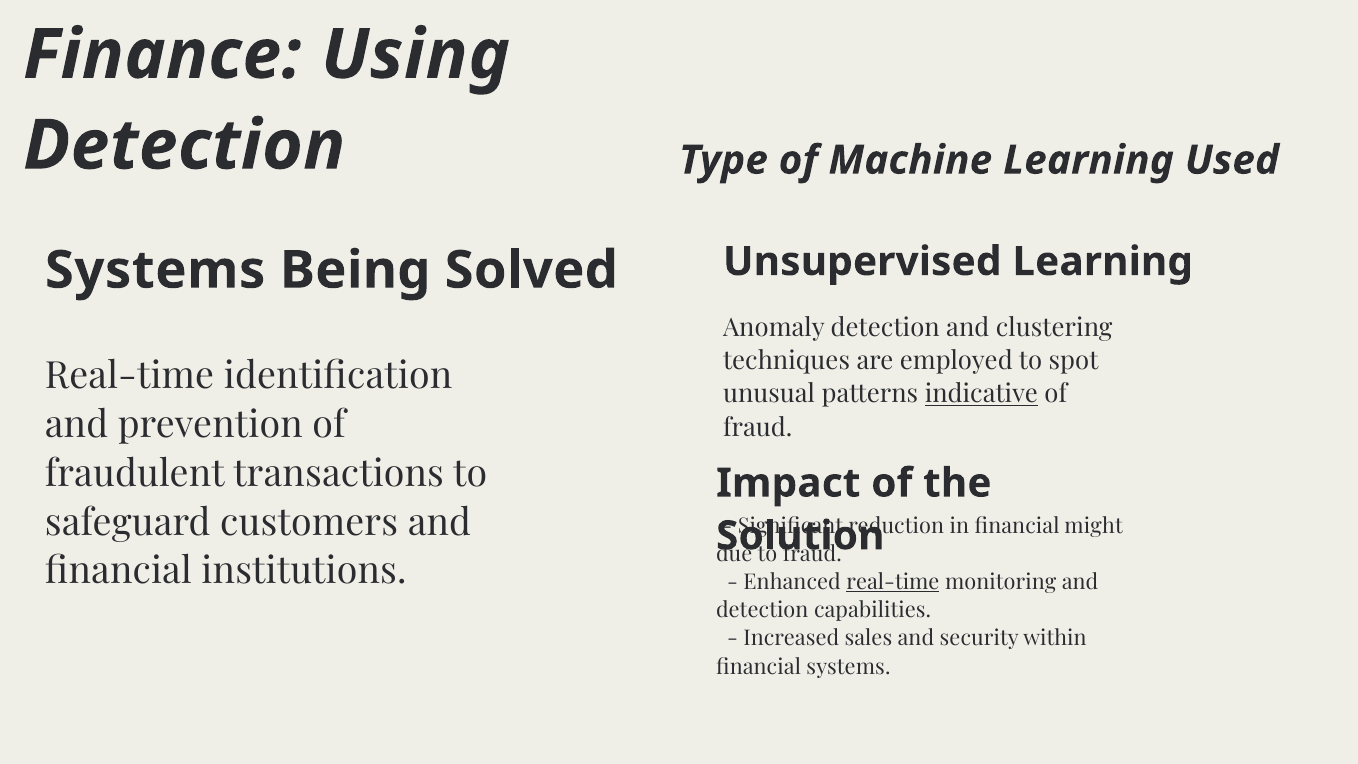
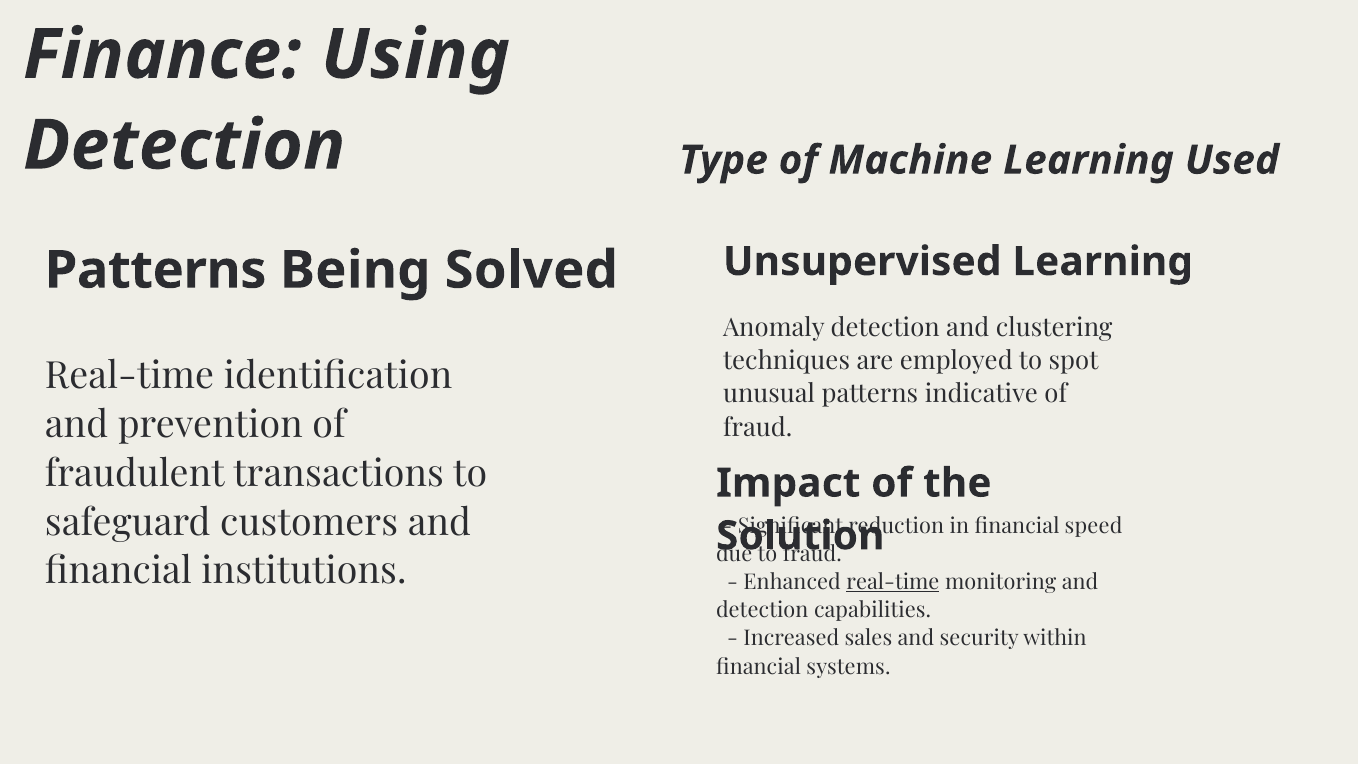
Systems: Systems -> Patterns (156, 270)
indicative underline: present -> none (981, 394)
might: might -> speed (1094, 526)
